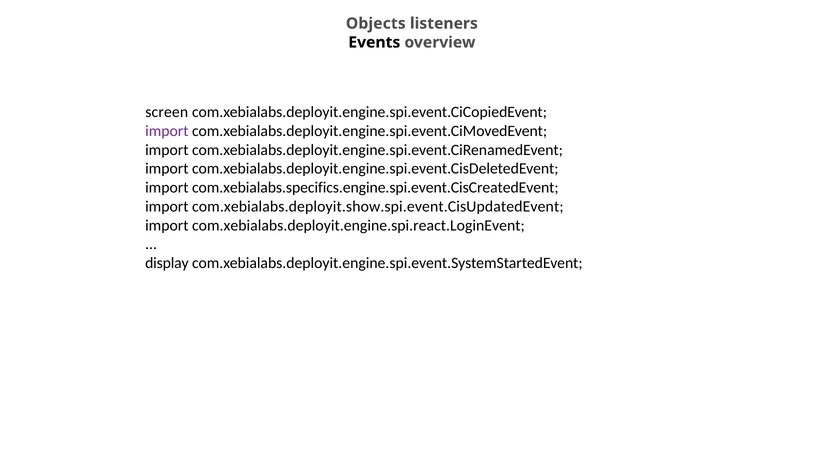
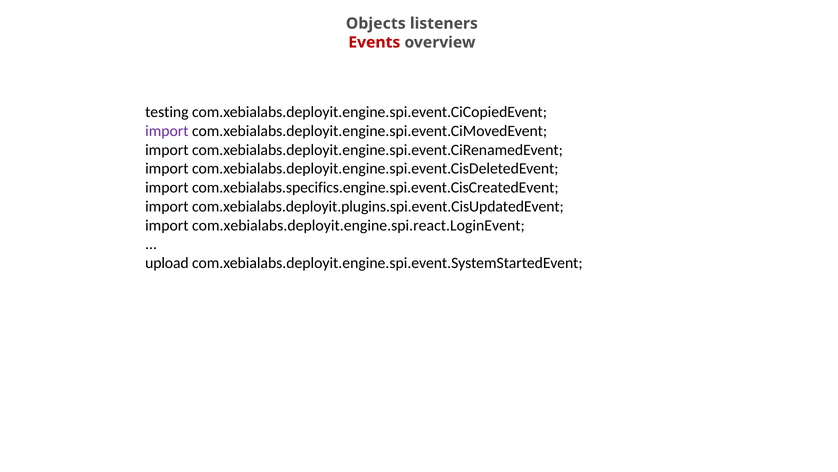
Events colour: black -> red (374, 42)
screen: screen -> testing (167, 112)
com.xebialabs.deployit.show.spi.event.CisUpdatedEvent: com.xebialabs.deployit.show.spi.event.CisUpdatedEvent -> com.xebialabs.deployit.plugins.spi.event.CisUpdatedEvent (378, 206)
display: display -> upload (167, 263)
